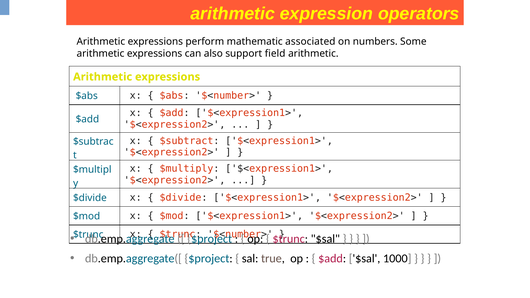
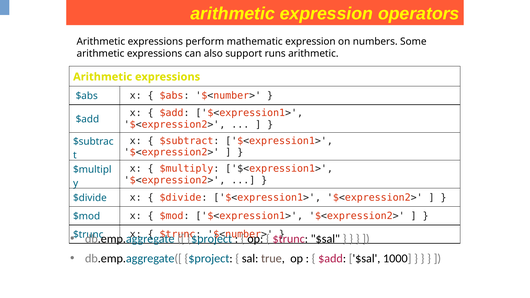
mathematic associated: associated -> expression (310, 42)
field: field -> runs (275, 54)
